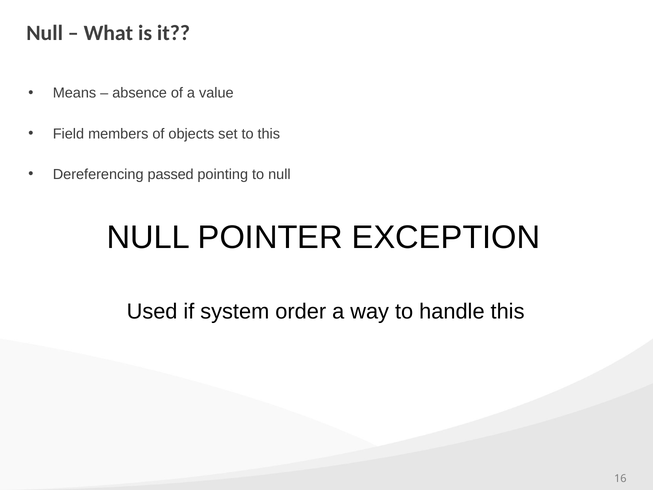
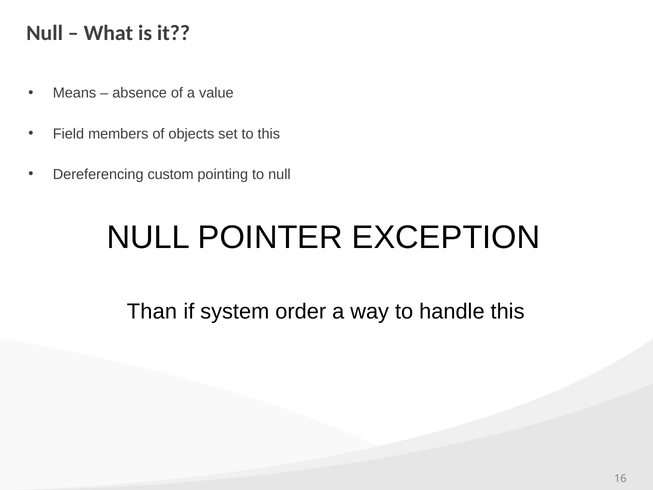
passed: passed -> custom (171, 174)
Used: Used -> Than (152, 312)
